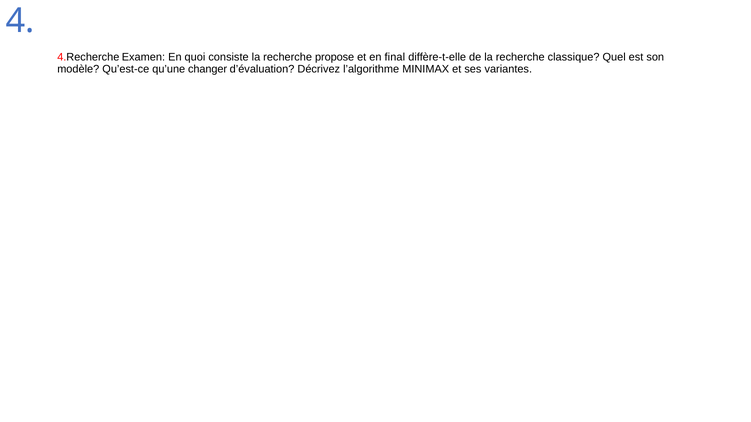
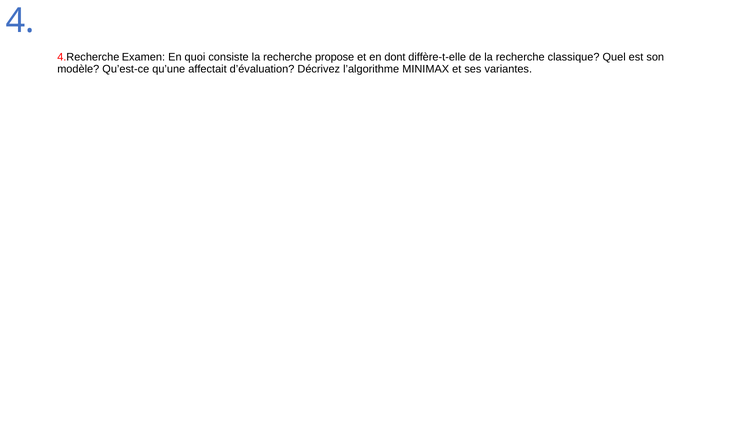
final: final -> dont (395, 57)
changer: changer -> affectait (208, 69)
